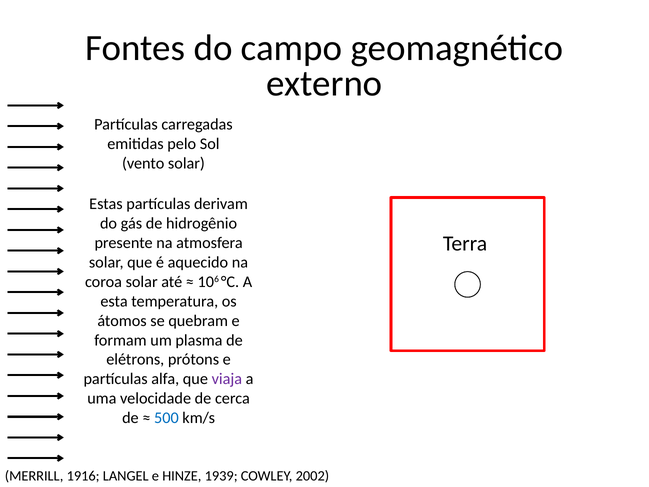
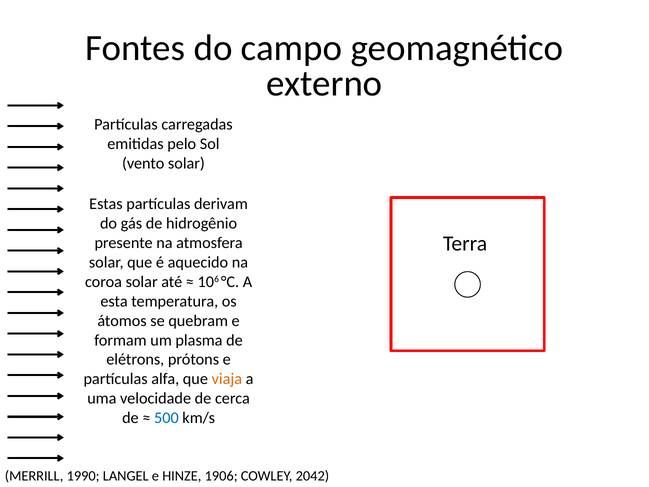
viaja colour: purple -> orange (227, 379)
1916: 1916 -> 1990 (83, 476)
1939: 1939 -> 1906 (221, 476)
2002: 2002 -> 2042 (312, 476)
